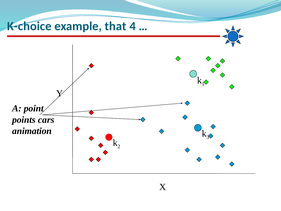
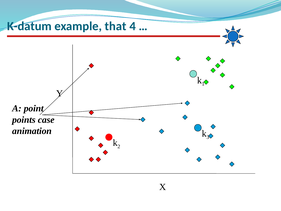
K-choice: K-choice -> K-datum (29, 26)
cars: cars -> case (46, 120)
